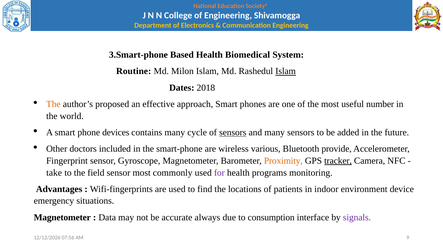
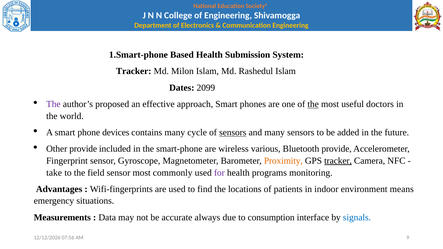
3.Smart-phone: 3.Smart-phone -> 1.Smart-phone (138, 55)
Biomedical: Biomedical -> Submission (248, 55)
Routine: Routine -> Tracker (134, 71)
Islam underline: present -> none (286, 71)
2018: 2018 -> 2099 (206, 88)
The colour: orange -> purple (53, 104)
the underline: none -> present (313, 104)
number: number -> doctors (380, 104)
Other doctors: doctors -> provide (83, 149)
device: device -> means (402, 189)
Magnetometer: Magnetometer -> Measurements (62, 218)
signals colour: purple -> blue (357, 218)
